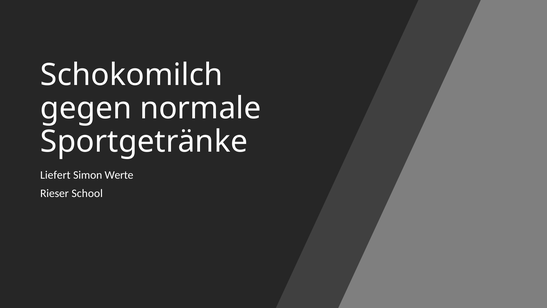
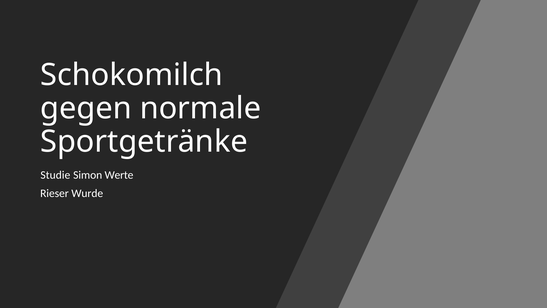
Liefert: Liefert -> Studie (55, 175)
School: School -> Wurde (87, 193)
